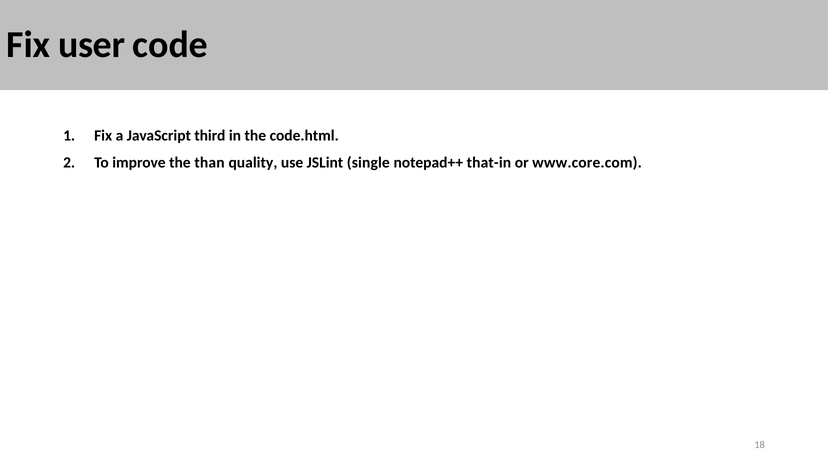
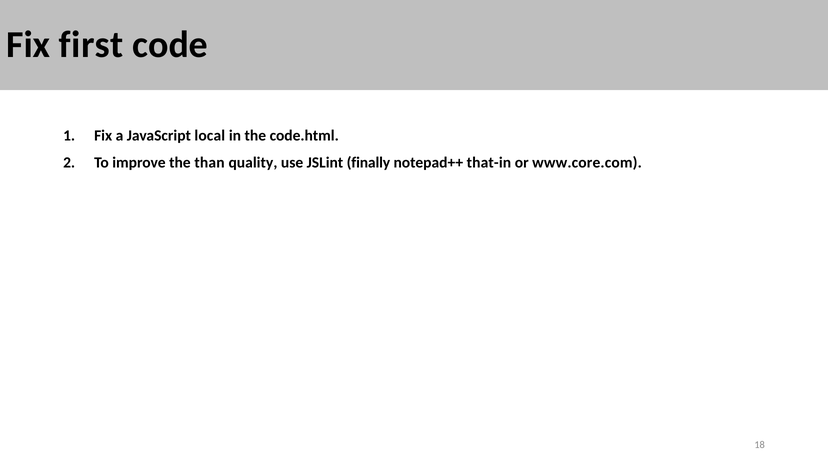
user: user -> first (91, 45)
third: third -> local (210, 135)
single: single -> finally (368, 163)
